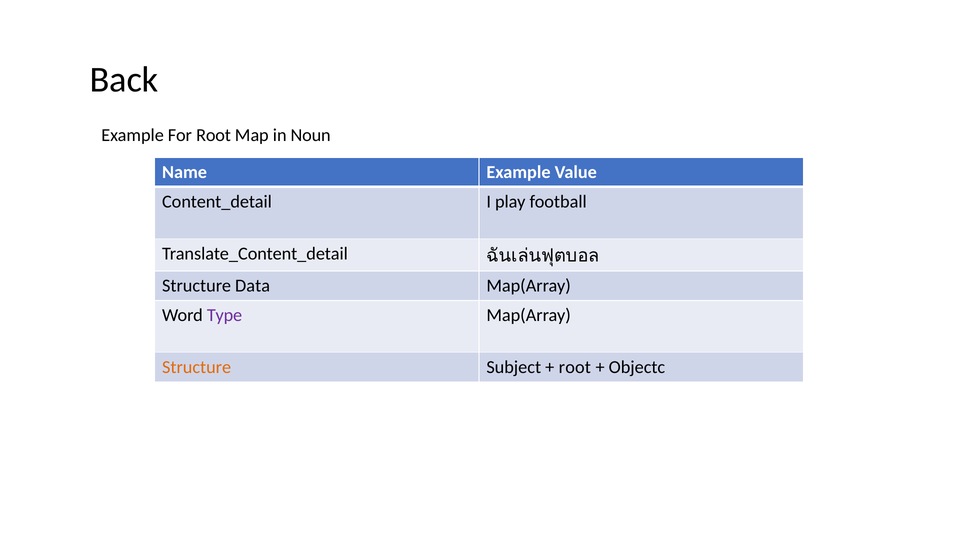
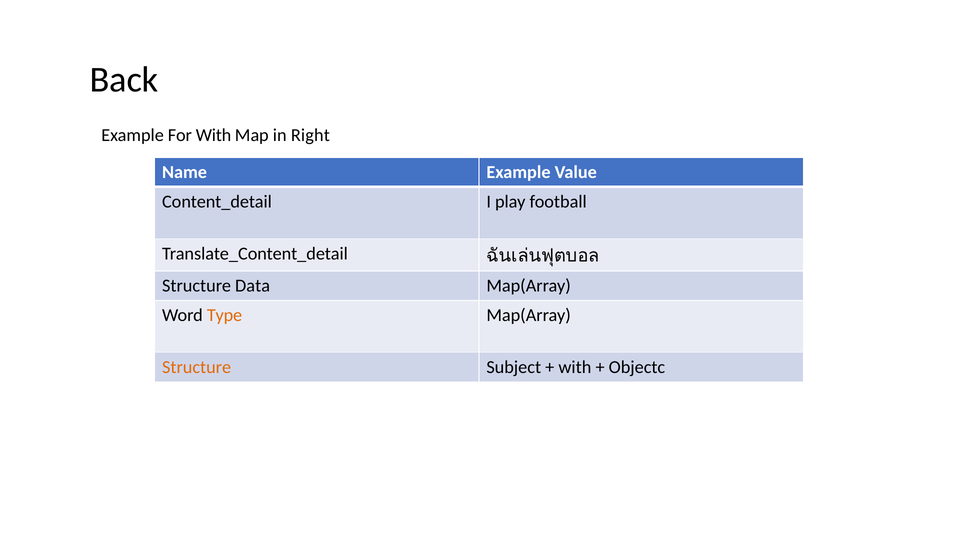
For Root: Root -> With (214, 135)
Noun: Noun -> Right (310, 135)
Type colour: purple -> orange (225, 316)
root: root -> with (575, 367)
